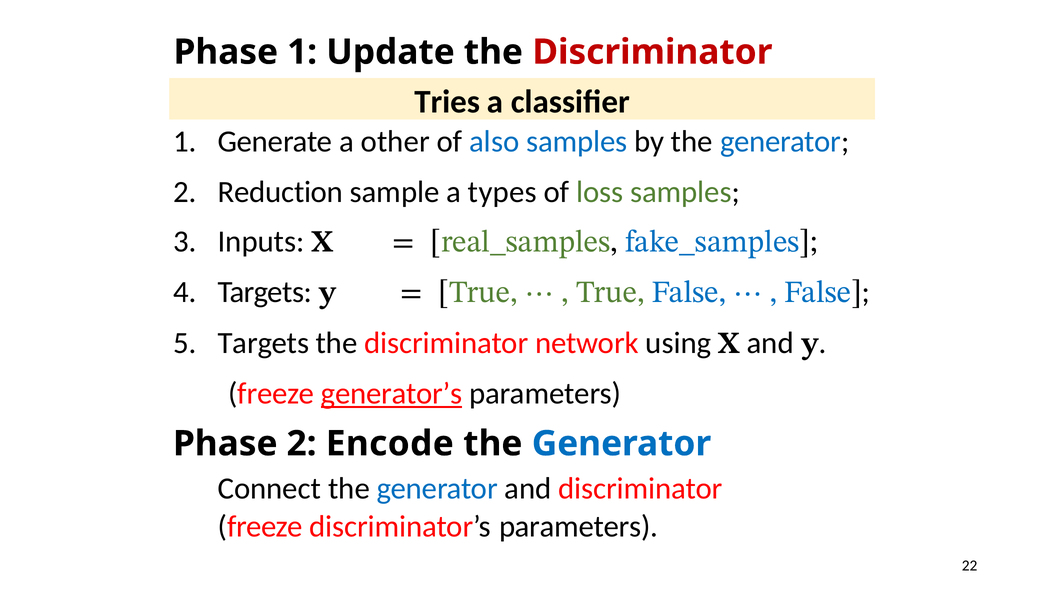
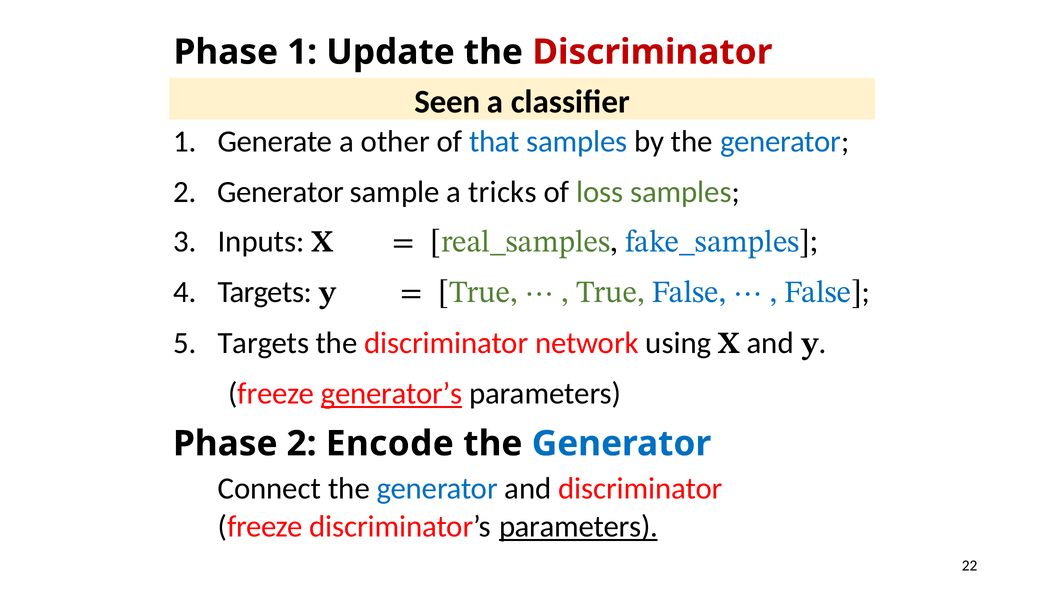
Tries: Tries -> Seen (447, 102)
also: also -> that (494, 141)
2 Reduction: Reduction -> Generator (280, 192)
types: types -> tricks (502, 192)
parameters underline: none -> present (578, 527)
